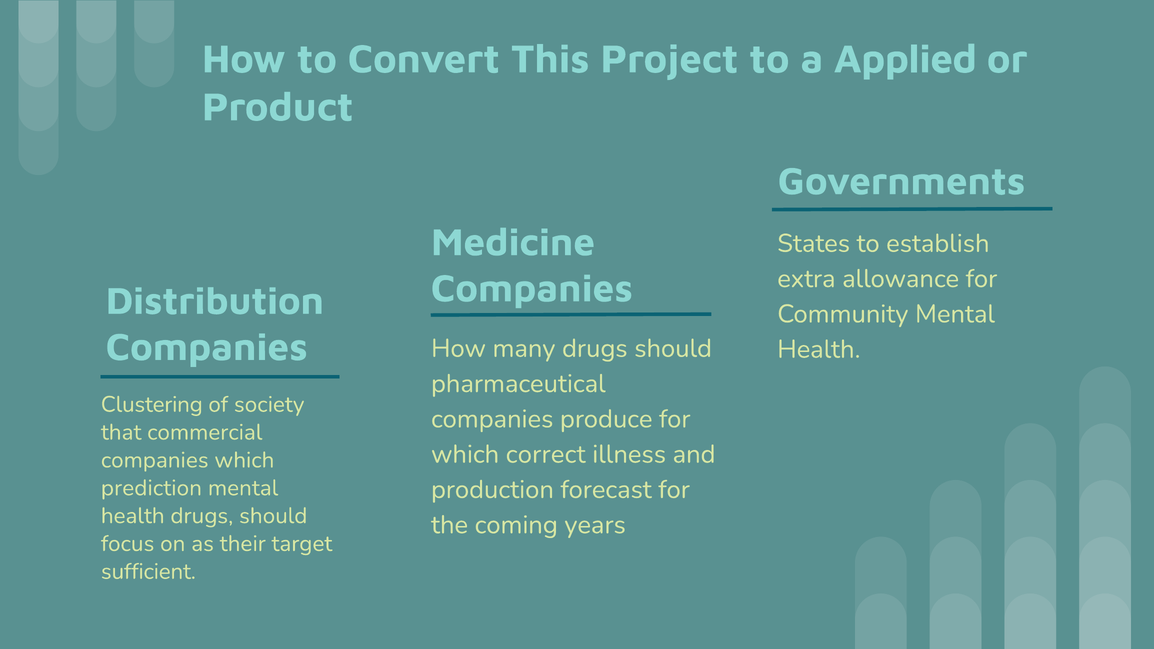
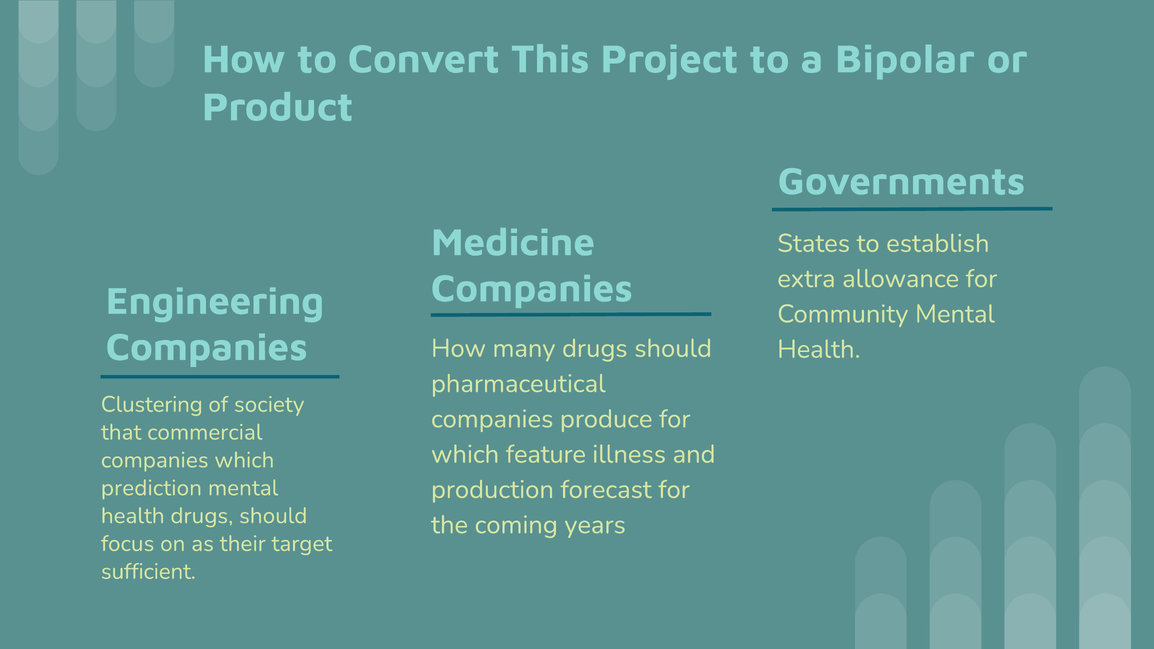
Applied: Applied -> Bipolar (905, 59)
Distribution: Distribution -> Engineering (215, 301)
correct: correct -> feature (546, 454)
